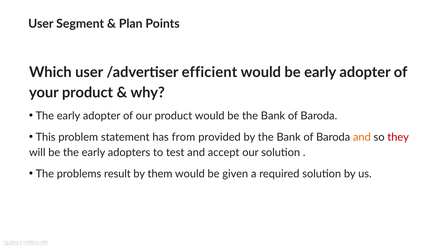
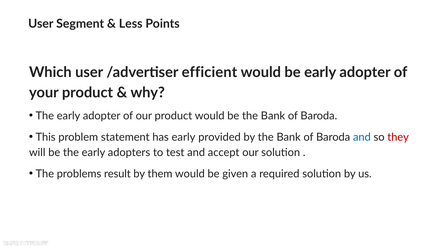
Plan: Plan -> Less (131, 24)
has from: from -> early (183, 137)
and colour: orange -> blue (362, 137)
